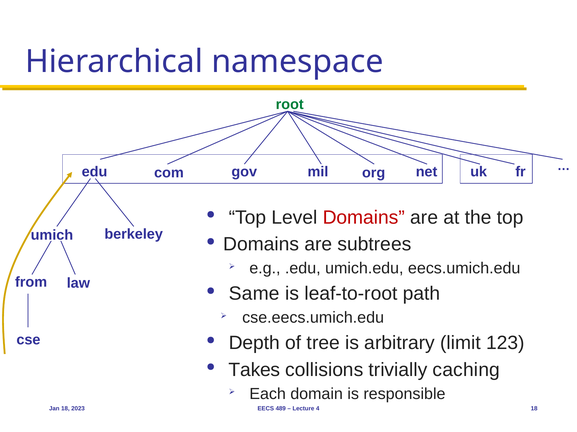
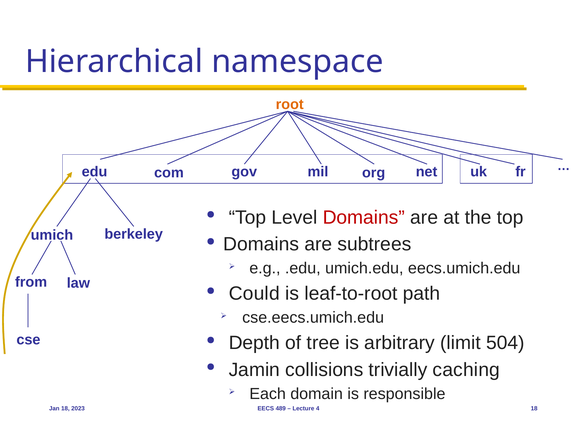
root colour: green -> orange (290, 105)
Same: Same -> Could (254, 294)
123: 123 -> 504 (505, 343)
Takes: Takes -> Jamin (254, 370)
